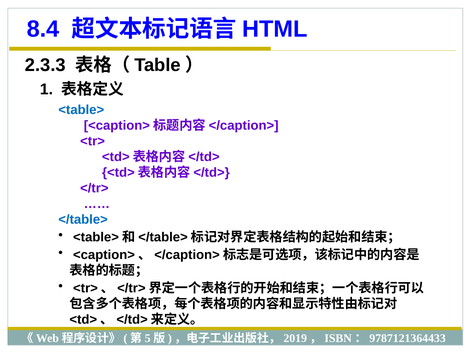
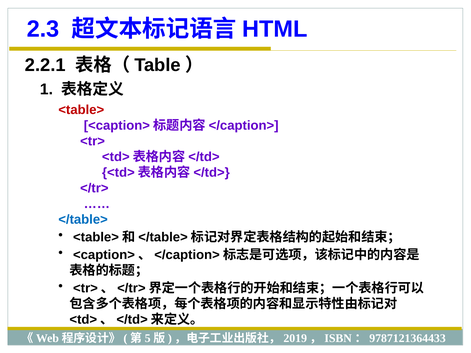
8.4: 8.4 -> 2.3 (43, 29)
2.3.3: 2.3.3 -> 2.2.1 (45, 65)
<table> colour: blue -> red (81, 110)
